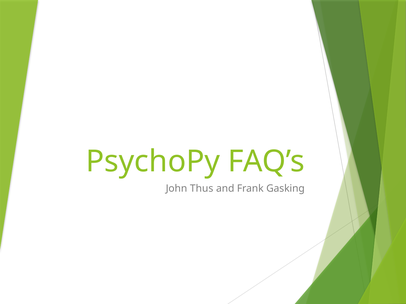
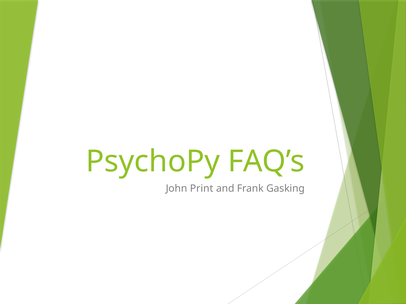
Thus: Thus -> Print (202, 189)
